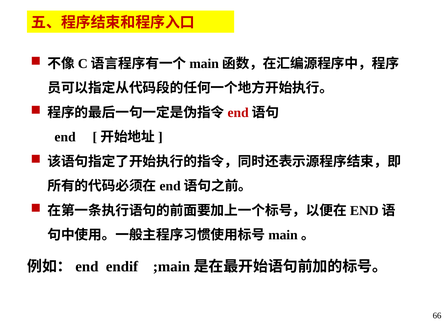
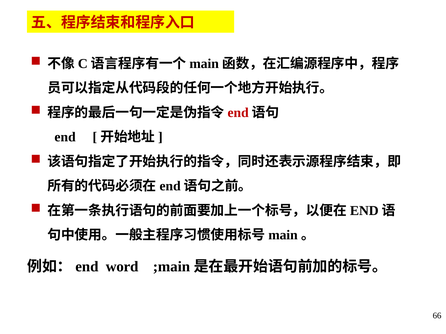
endif: endif -> word (122, 267)
